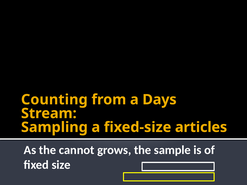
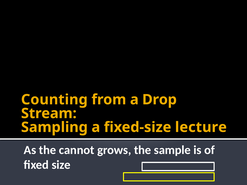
Days: Days -> Drop (159, 100)
articles: articles -> lecture (201, 127)
